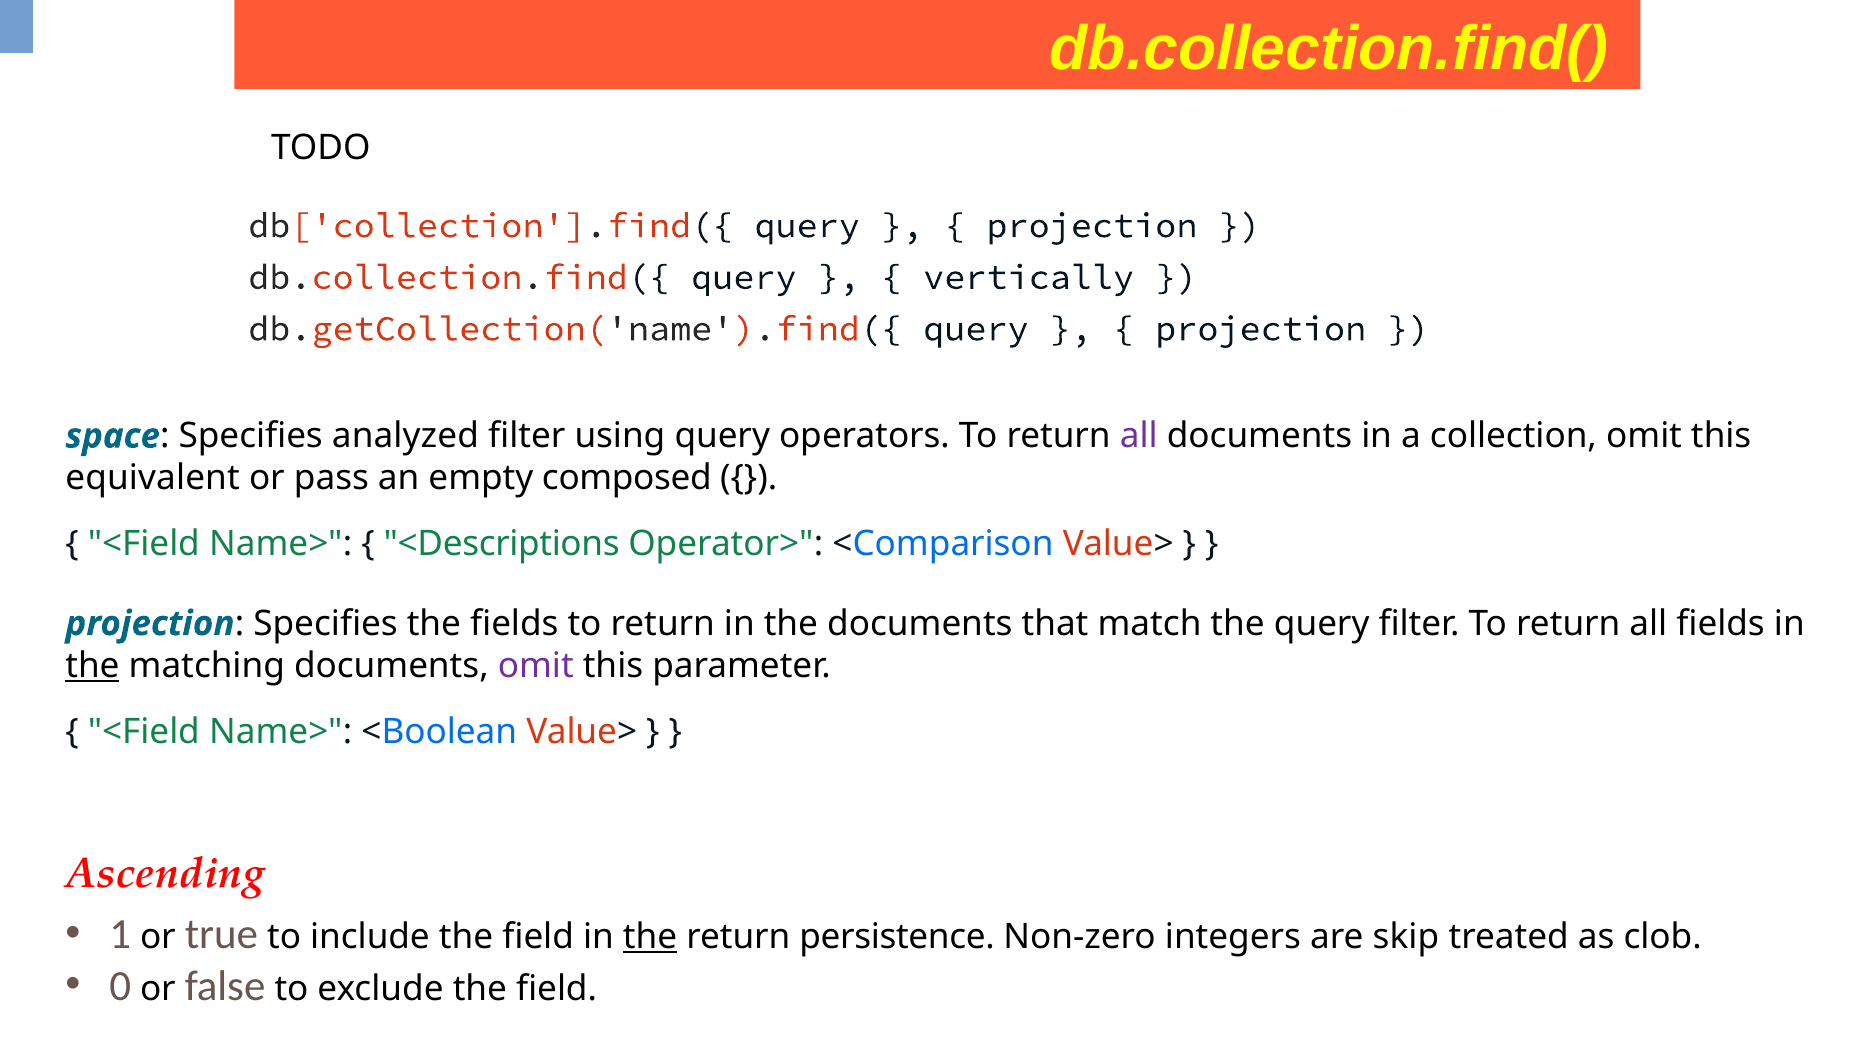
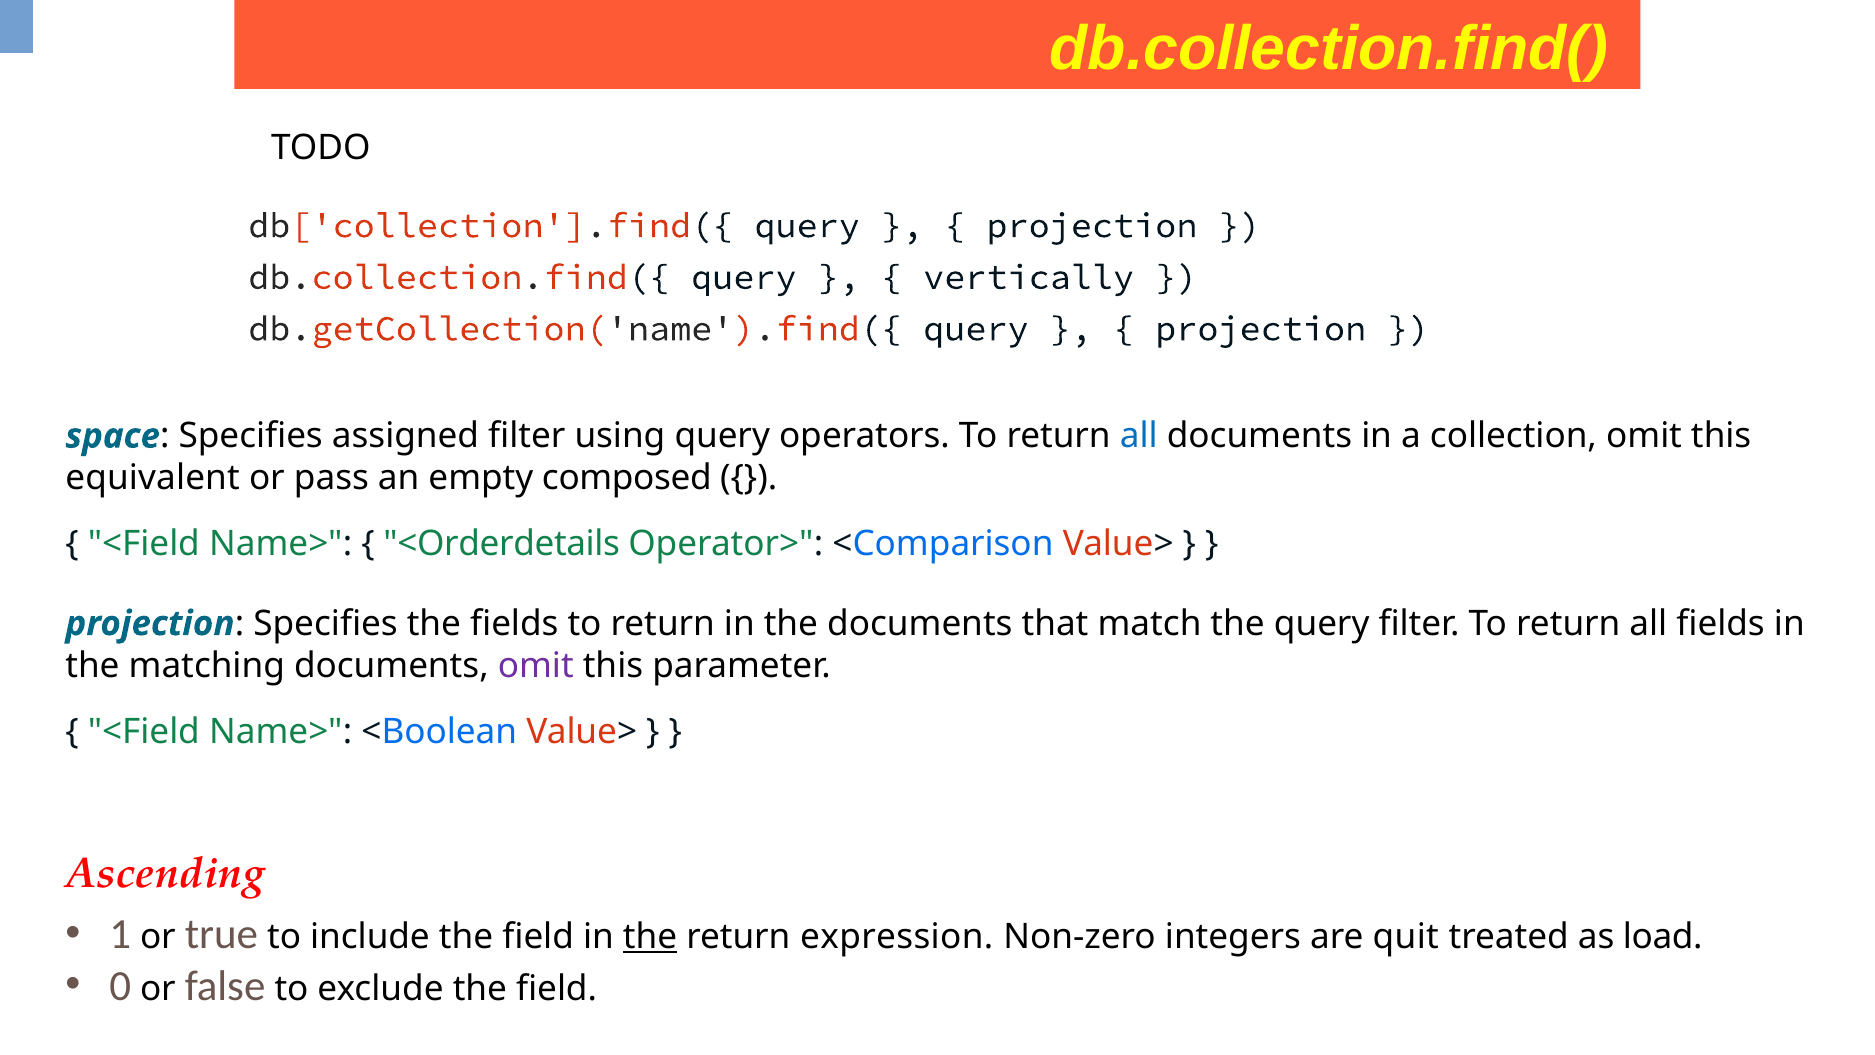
analyzed: analyzed -> assigned (405, 436)
all colour: purple -> blue (1139, 436)
<Descriptions: <Descriptions -> <Orderdetails (502, 544)
the underline: present -> none (92, 666)
persistence: persistence -> expression (897, 937)
skip: skip -> quit (1406, 937)
clob: clob -> load (1663, 937)
